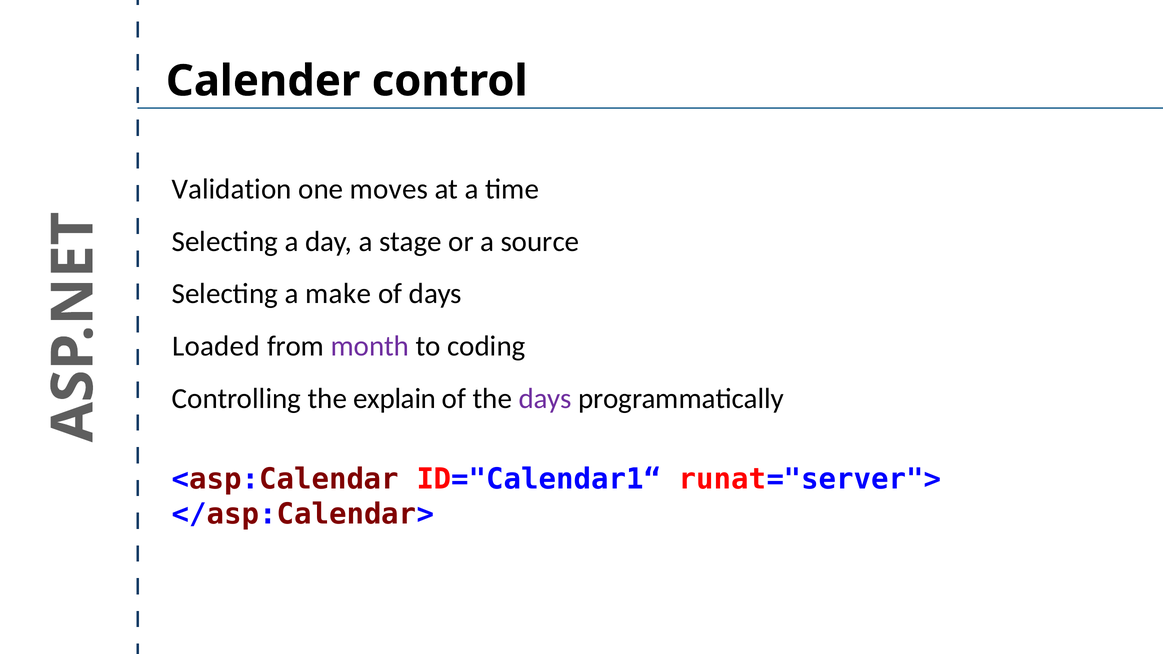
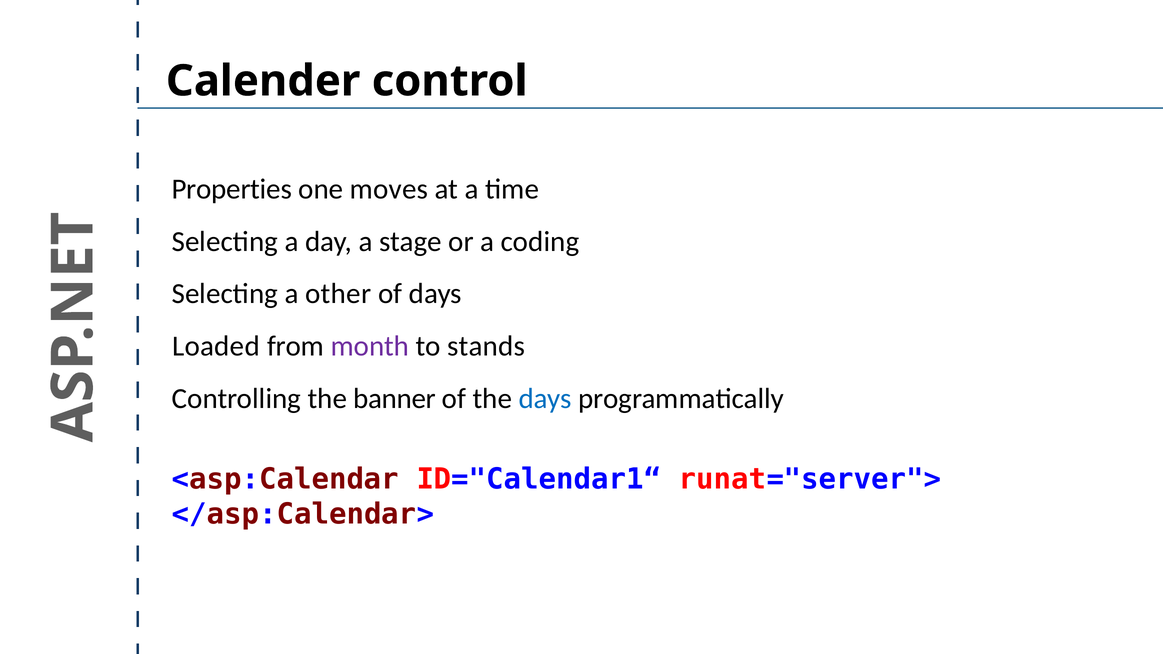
Validation: Validation -> Properties (232, 189)
source: source -> coding (540, 242)
make: make -> other (338, 294)
coding: coding -> stands (486, 346)
explain: explain -> banner (395, 399)
days colour: purple -> blue (545, 399)
